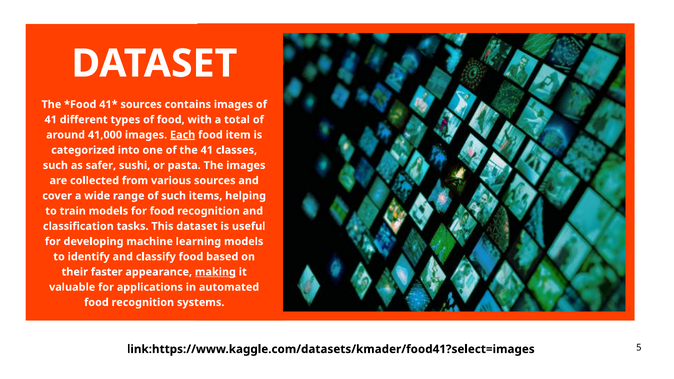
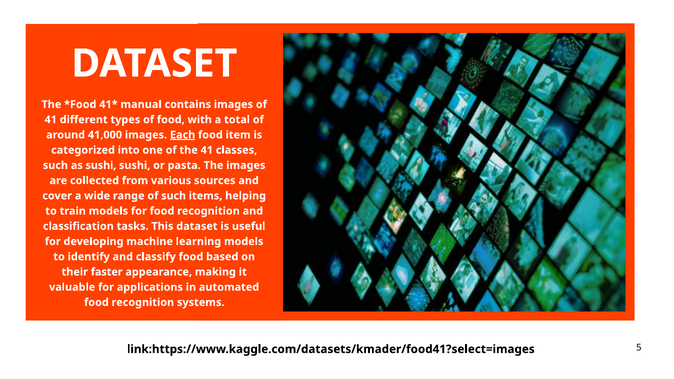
sources: sources -> manual (141, 104)
as safer: safer -> sushi (101, 165)
making underline: present -> none (215, 272)
